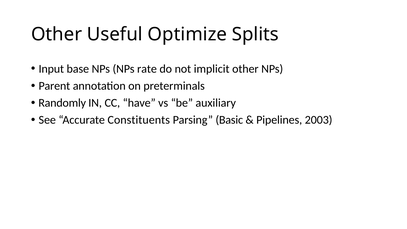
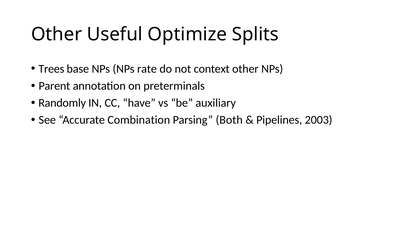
Input: Input -> Trees (51, 69)
implicit: implicit -> context (212, 69)
Constituents: Constituents -> Combination (139, 120)
Basic: Basic -> Both (229, 120)
